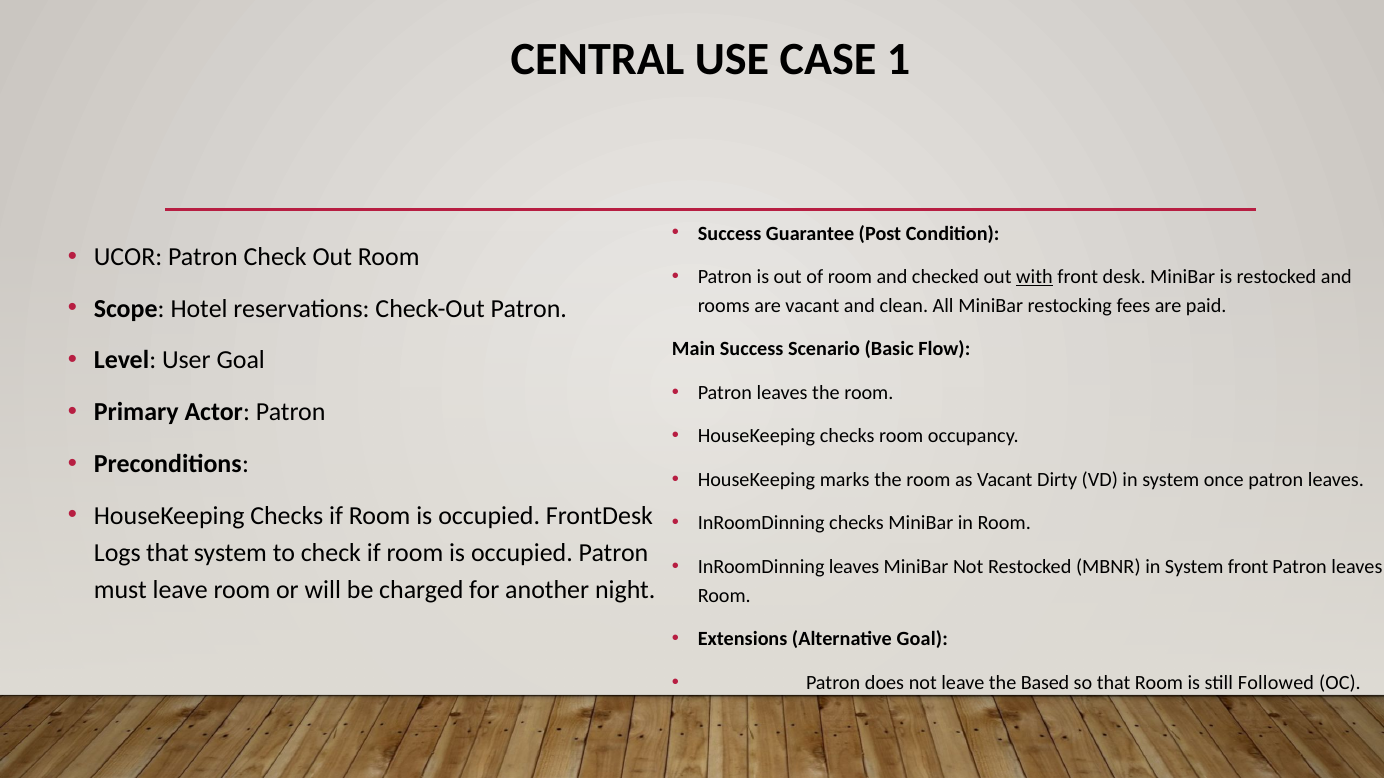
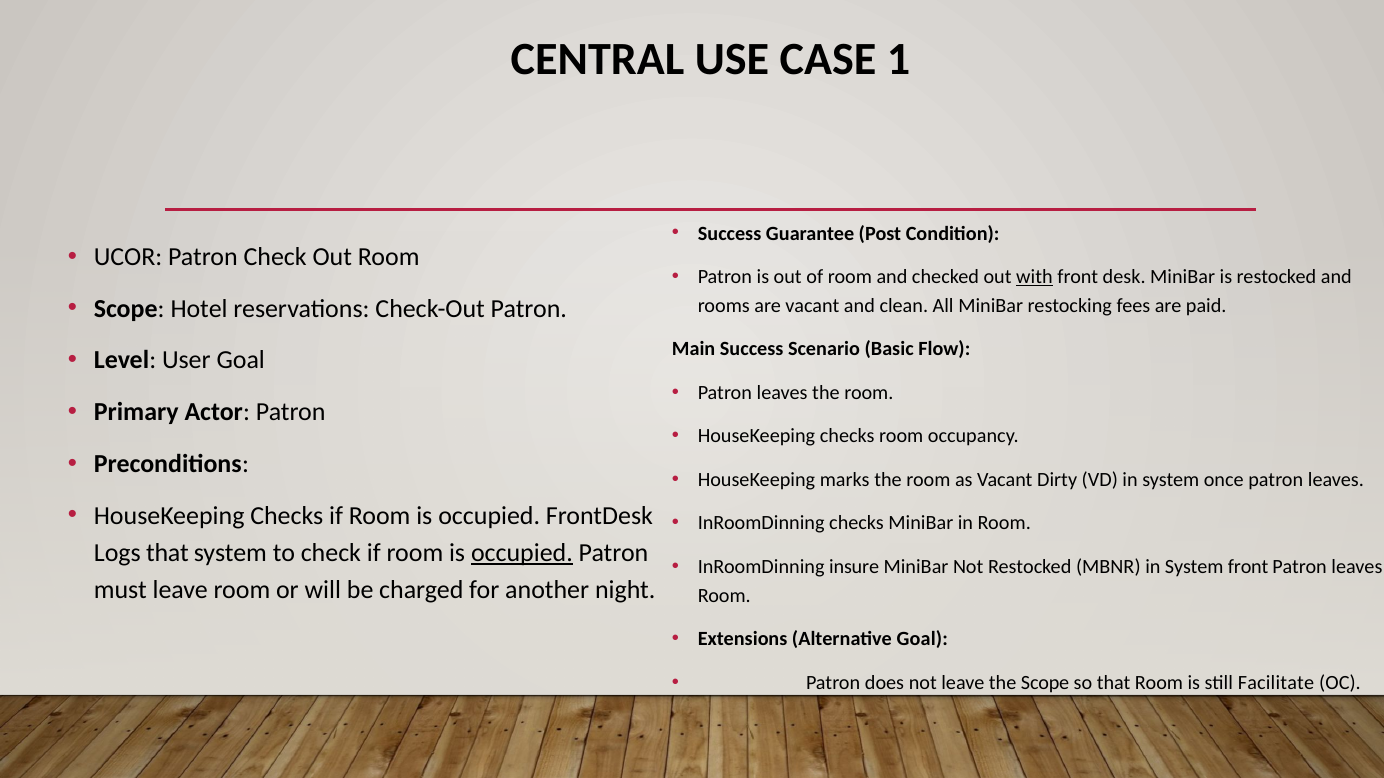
occupied underline: none -> present (522, 553)
InRoomDinning leaves: leaves -> insure (854, 567)
the Based: Based -> Scope (1045, 683)
Followed: Followed -> Facilitate (1276, 683)
